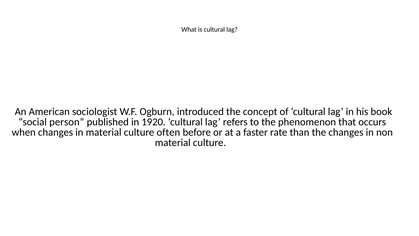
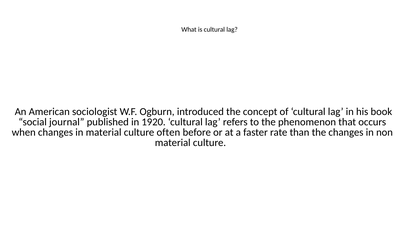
person: person -> journal (67, 122)
